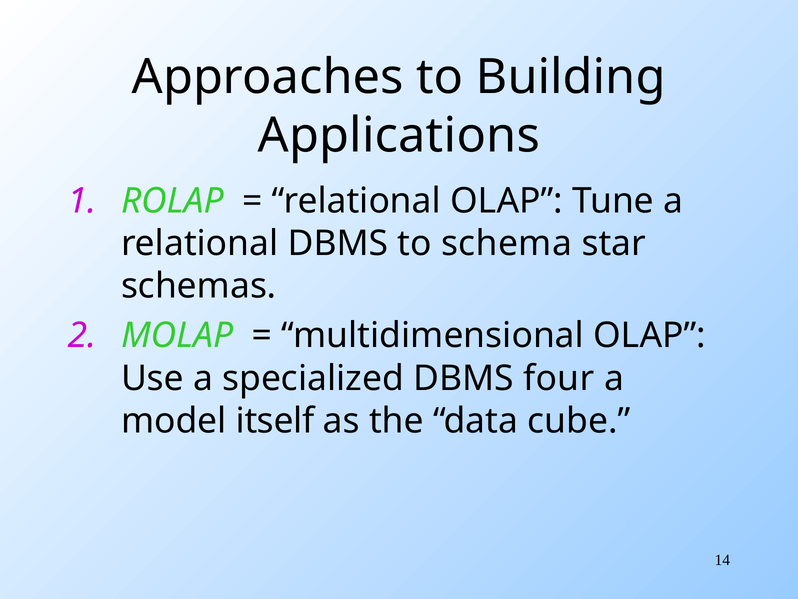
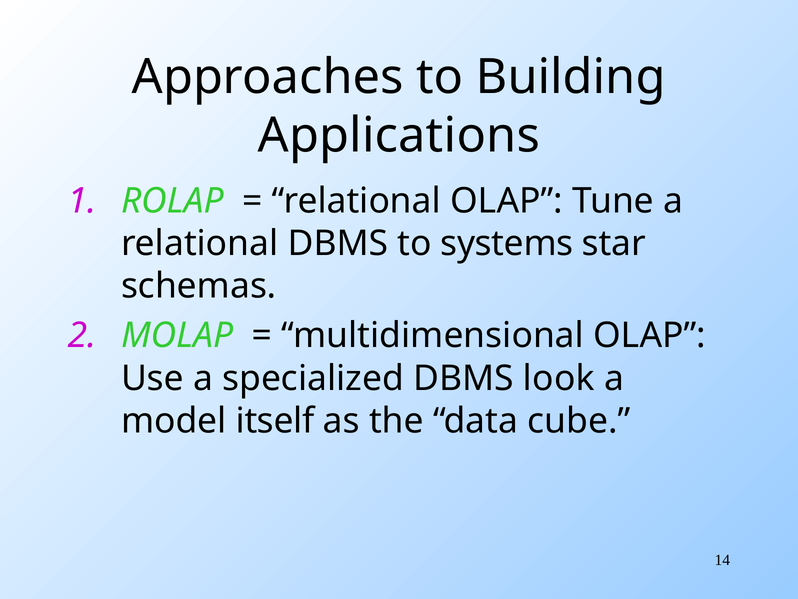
schema: schema -> systems (507, 243)
four: four -> look (559, 378)
